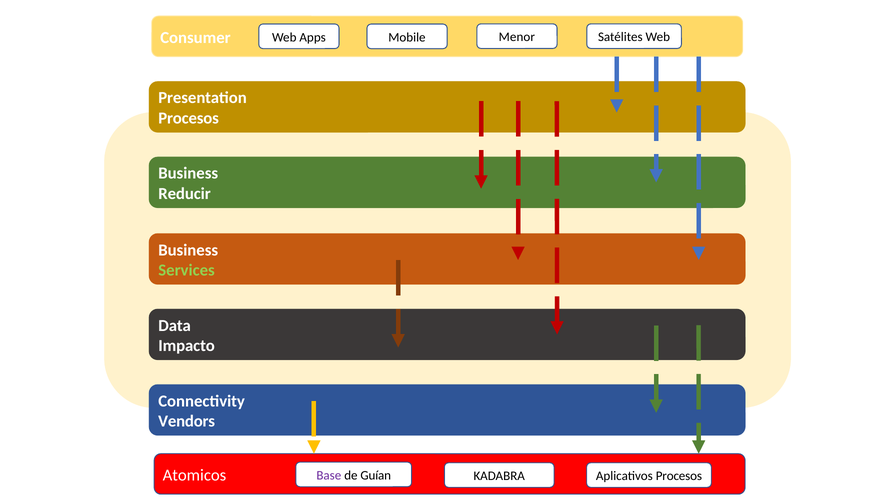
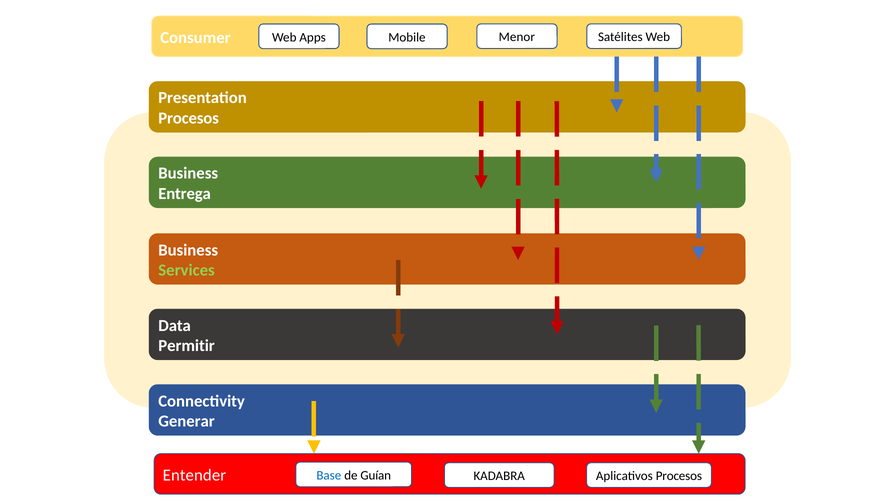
Reducir: Reducir -> Entrega (185, 193)
Impacto: Impacto -> Permitir (187, 345)
Vendors: Vendors -> Generar (187, 421)
Atomicos: Atomicos -> Entender (194, 474)
Base colour: purple -> blue (329, 475)
